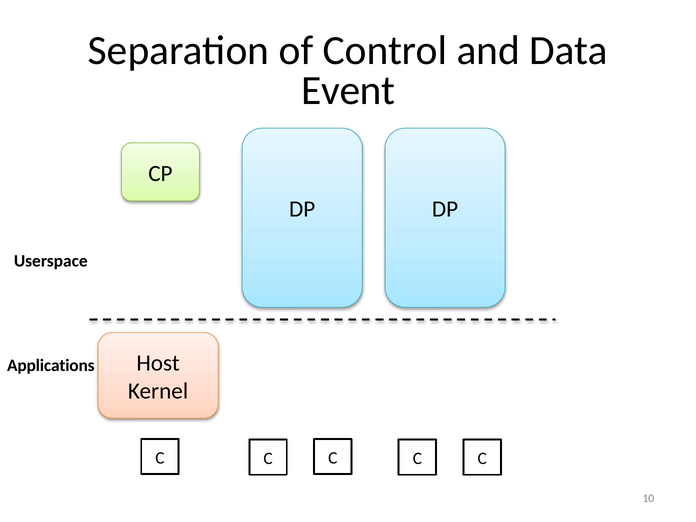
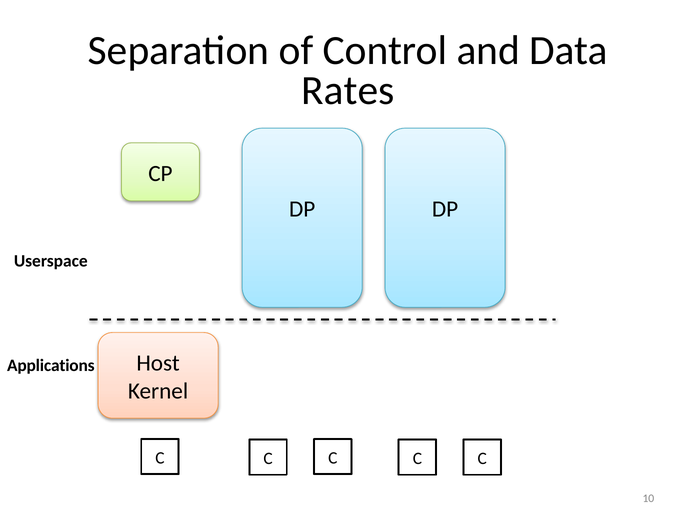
Event: Event -> Rates (348, 91)
